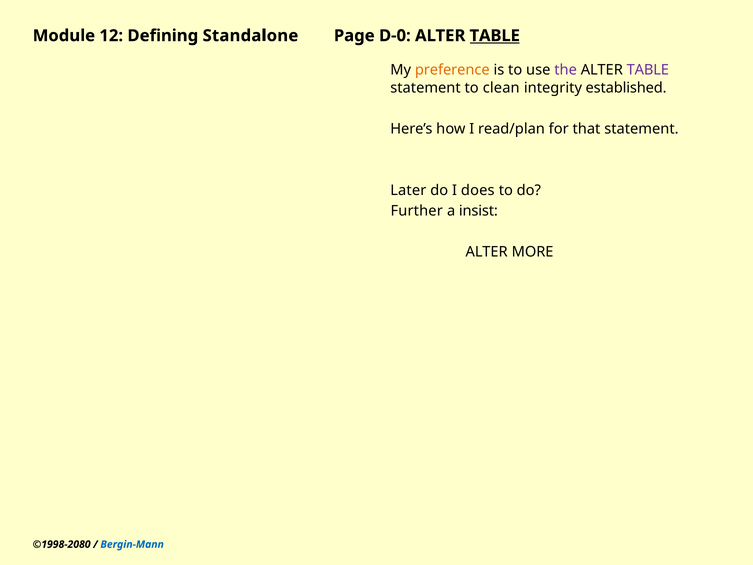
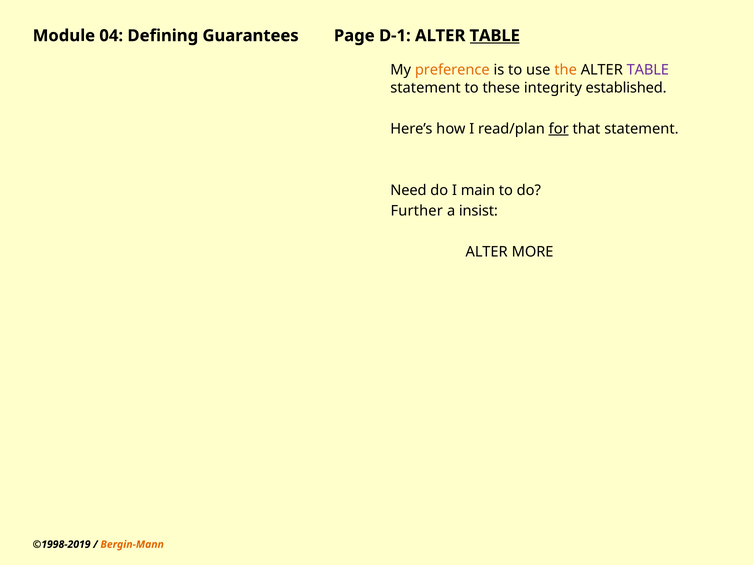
12: 12 -> 04 (111, 36)
Standalone: Standalone -> Guarantees (251, 36)
D-0: D-0 -> D-1 (395, 36)
the colour: purple -> orange (566, 70)
clean: clean -> these (501, 88)
for underline: none -> present (559, 129)
Later: Later -> Need (408, 190)
does: does -> main (478, 190)
©1998-2080: ©1998-2080 -> ©1998-2019 (62, 544)
Bergin-Mann colour: blue -> orange (132, 544)
